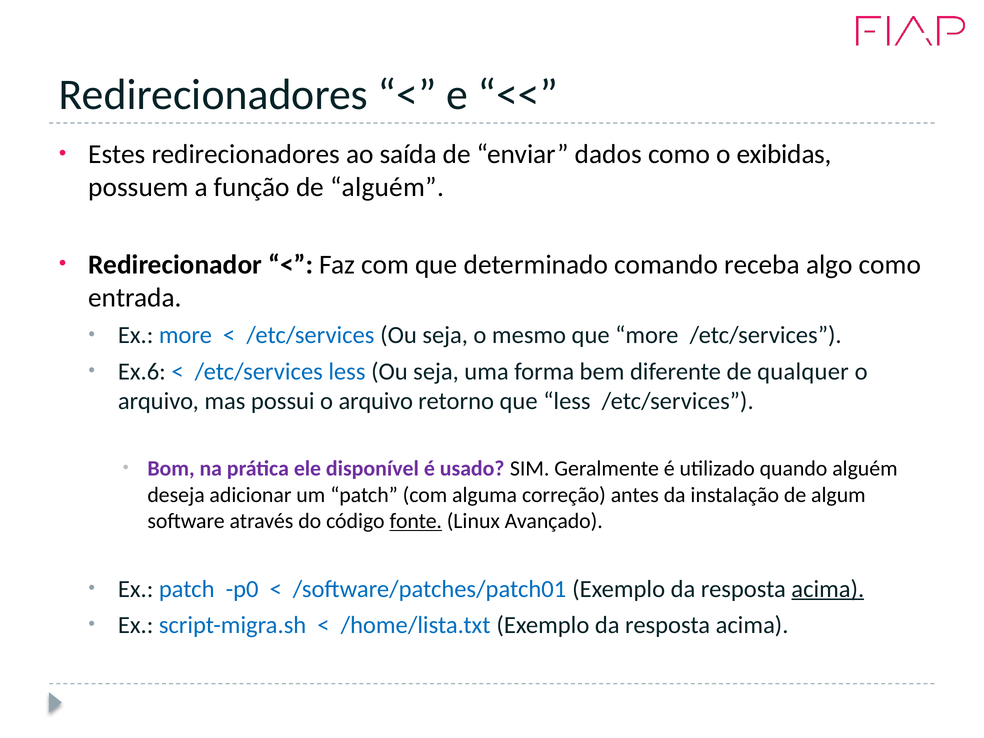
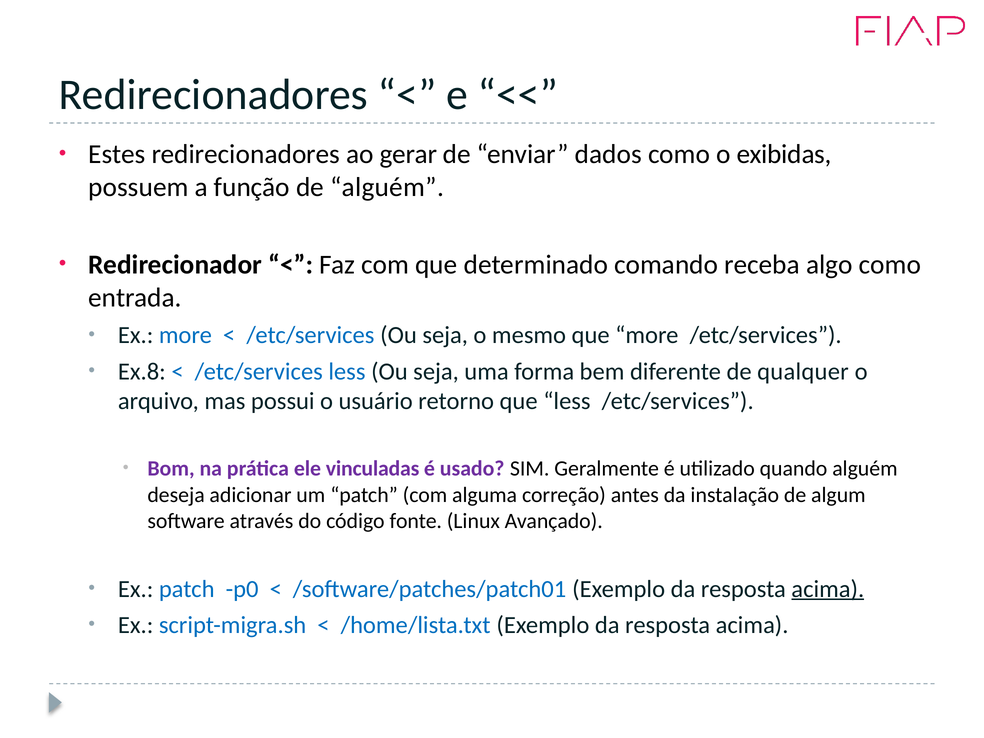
saída: saída -> gerar (408, 154)
Ex.6: Ex.6 -> Ex.8 (142, 372)
possui o arquivo: arquivo -> usuário (376, 401)
disponível: disponível -> vinculadas (373, 469)
fonte underline: present -> none (416, 521)
